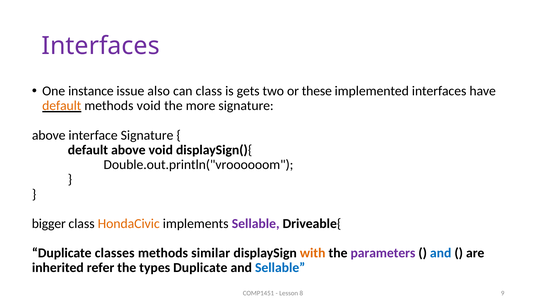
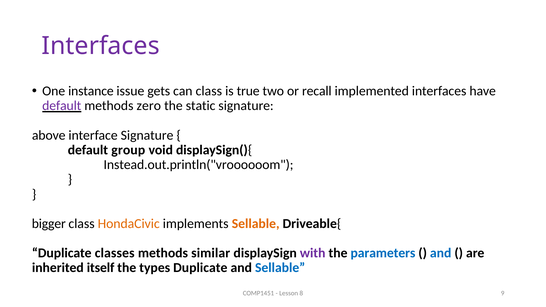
also: also -> gets (159, 91)
gets: gets -> true (248, 91)
these: these -> recall (317, 91)
default colour: orange -> purple (62, 106)
methods void: void -> zero (149, 106)
more: more -> static (201, 106)
default above: above -> group (128, 150)
Double.out.println("vroooooom: Double.out.println("vroooooom -> Instead.out.println("vroooooom (198, 165)
Sellable colour: purple -> orange (256, 224)
with colour: orange -> purple (313, 253)
parameters colour: purple -> blue (383, 253)
refer: refer -> itself (101, 268)
